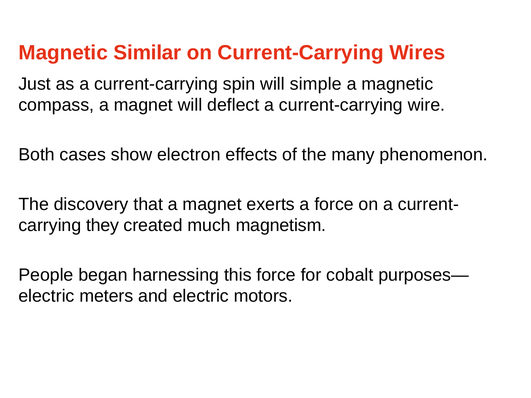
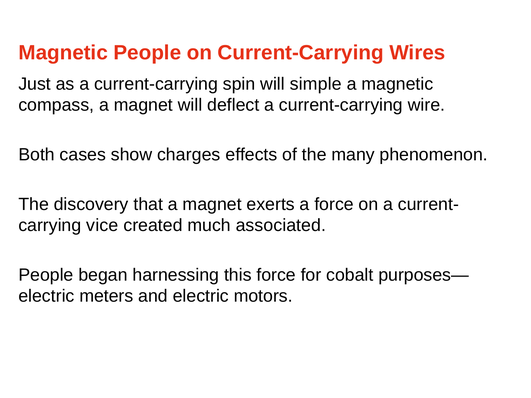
Magnetic Similar: Similar -> People (147, 53)
electron: electron -> charges (189, 155)
they: they -> vice (102, 226)
magnetism: magnetism -> associated (281, 226)
